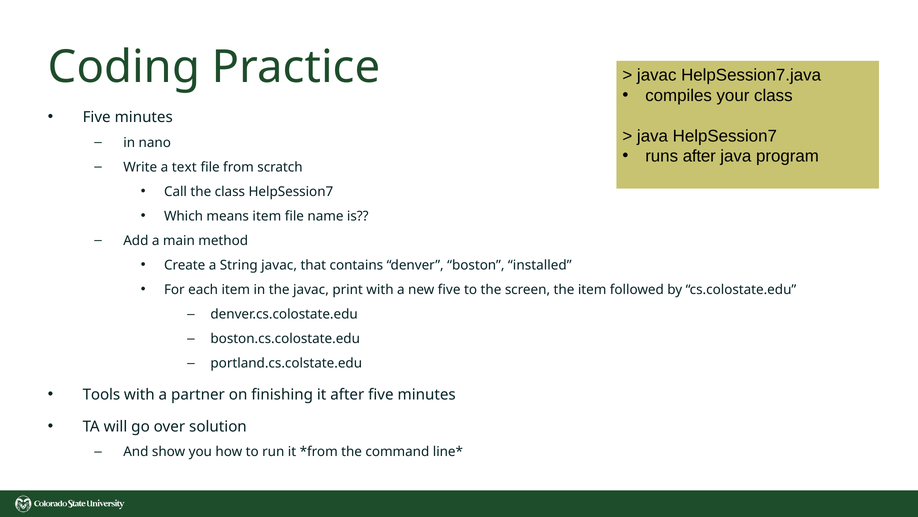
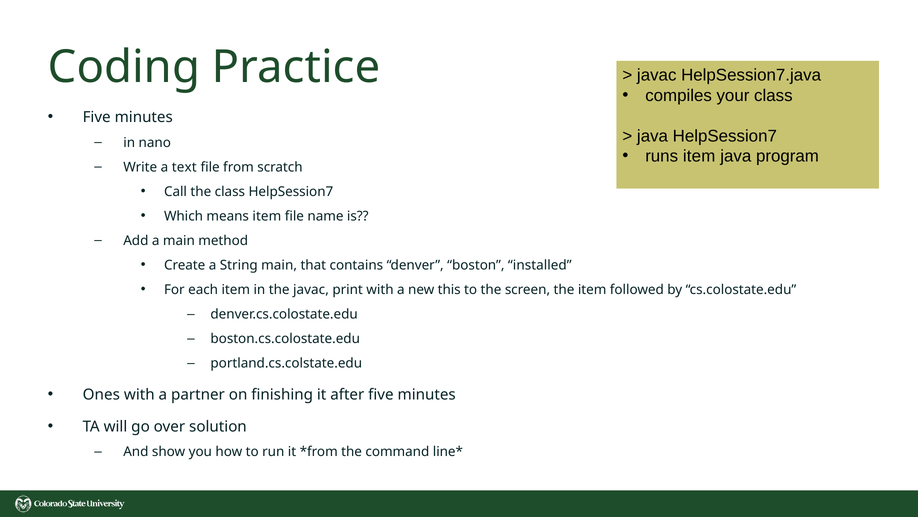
runs after: after -> item (699, 156)
String javac: javac -> main (279, 265)
new five: five -> this (449, 289)
Tools: Tools -> Ones (101, 394)
